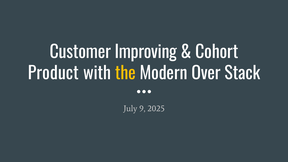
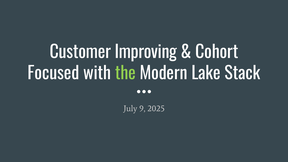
Product: Product -> Focused (53, 73)
the colour: yellow -> light green (125, 73)
Over: Over -> Lake (206, 73)
